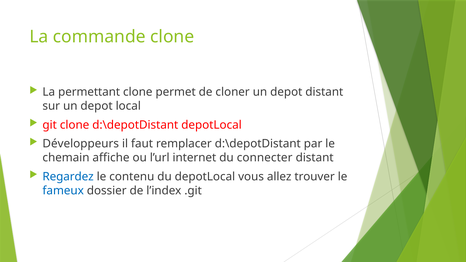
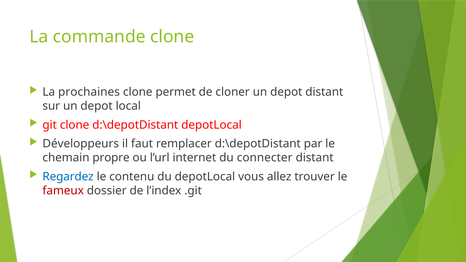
permettant: permettant -> prochaines (89, 92)
affiche: affiche -> propre (111, 158)
fameux colour: blue -> red (63, 191)
